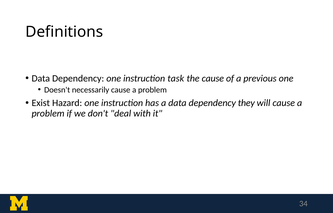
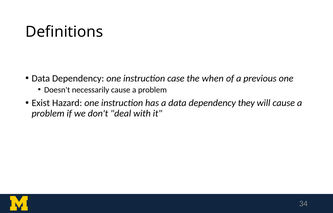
task: task -> case (176, 78)
the cause: cause -> when (213, 78)
